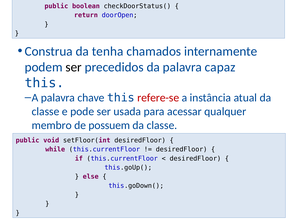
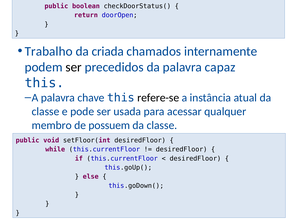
Construa: Construa -> Trabalho (49, 51)
tenha: tenha -> criada (108, 51)
refere-se colour: red -> black (158, 98)
